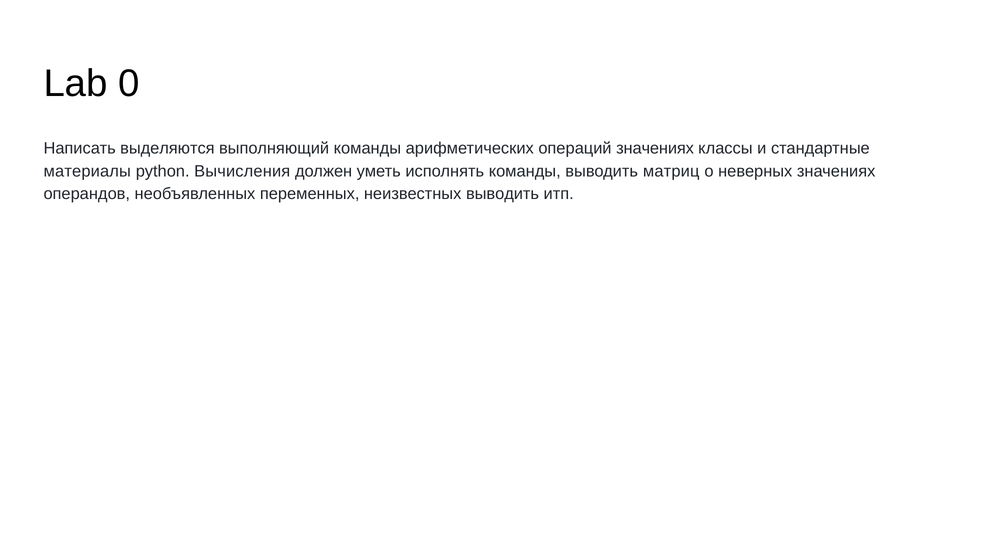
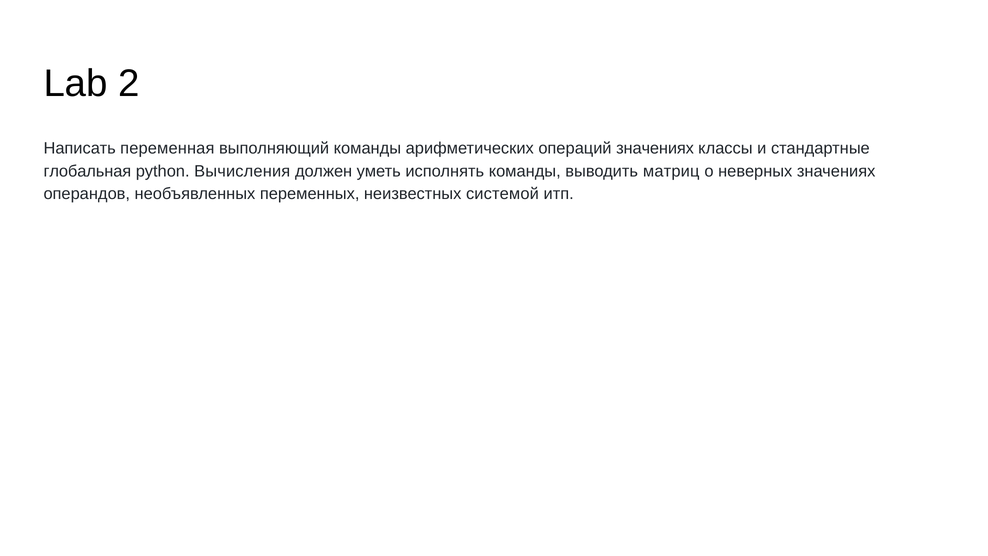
0: 0 -> 2 (129, 84)
выделяются: выделяются -> переменная (167, 148)
материалы: материалы -> глобальная (87, 171)
неизвестных выводить: выводить -> системой (502, 194)
